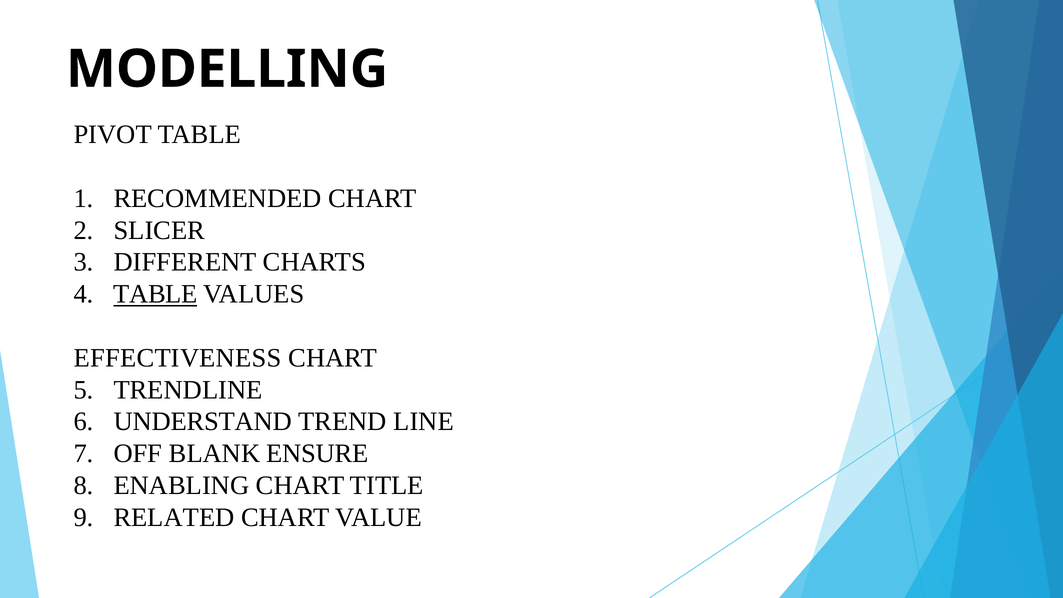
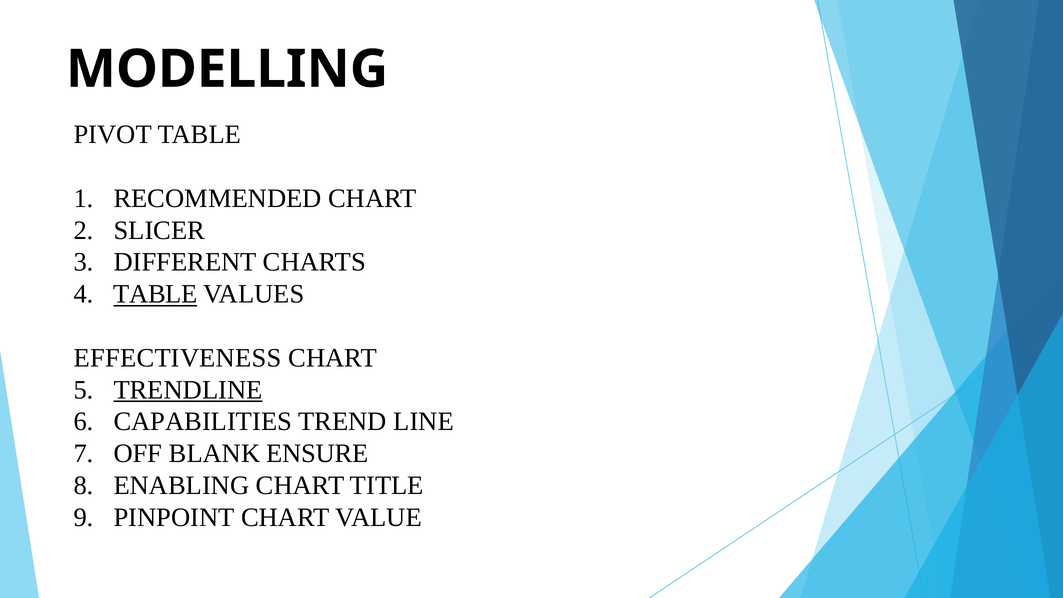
TRENDLINE underline: none -> present (188, 390)
UNDERSTAND: UNDERSTAND -> CAPABILITIES (203, 422)
RELATED: RELATED -> PINPOINT (174, 517)
